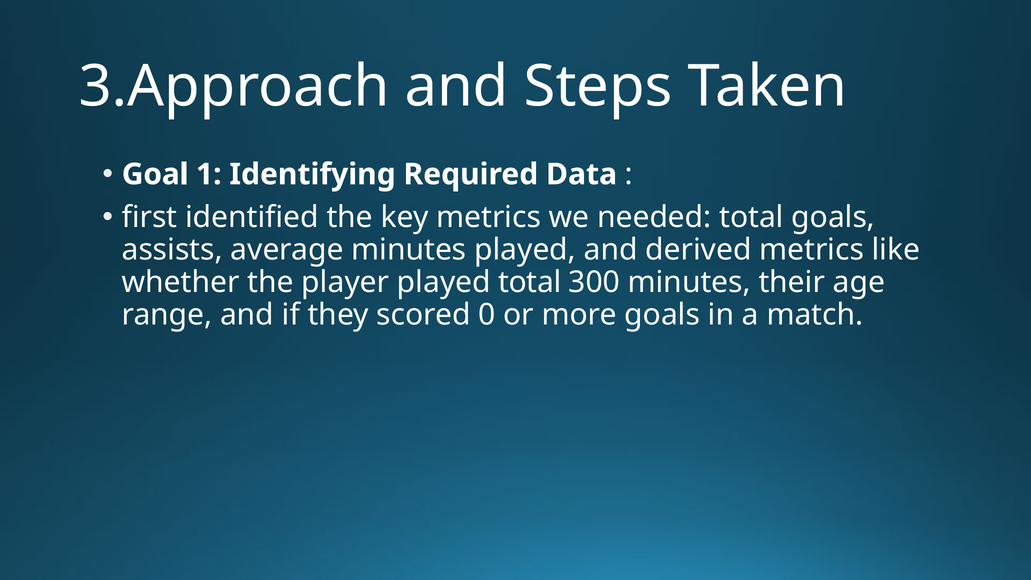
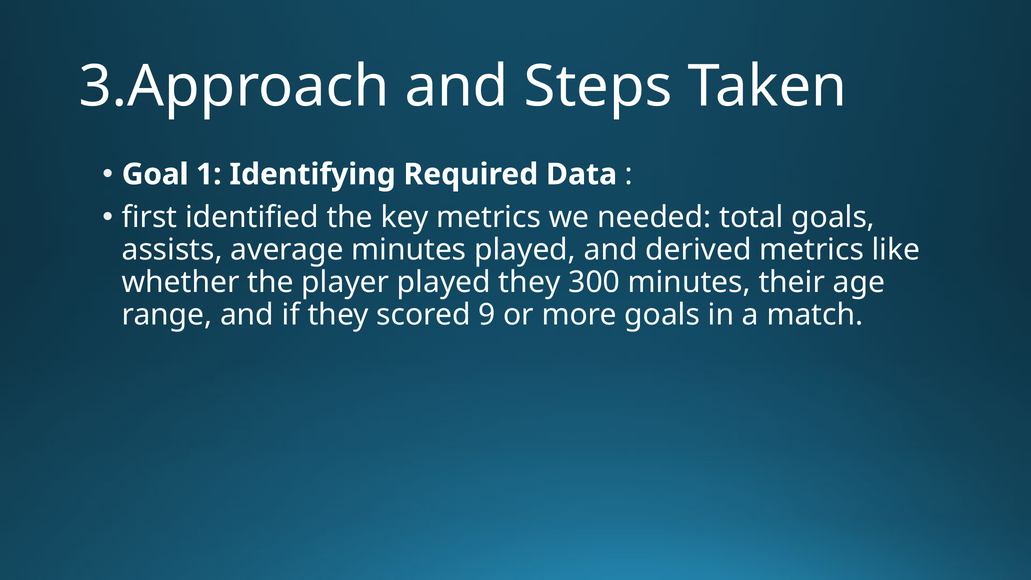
played total: total -> they (530, 283)
0: 0 -> 9 (487, 315)
